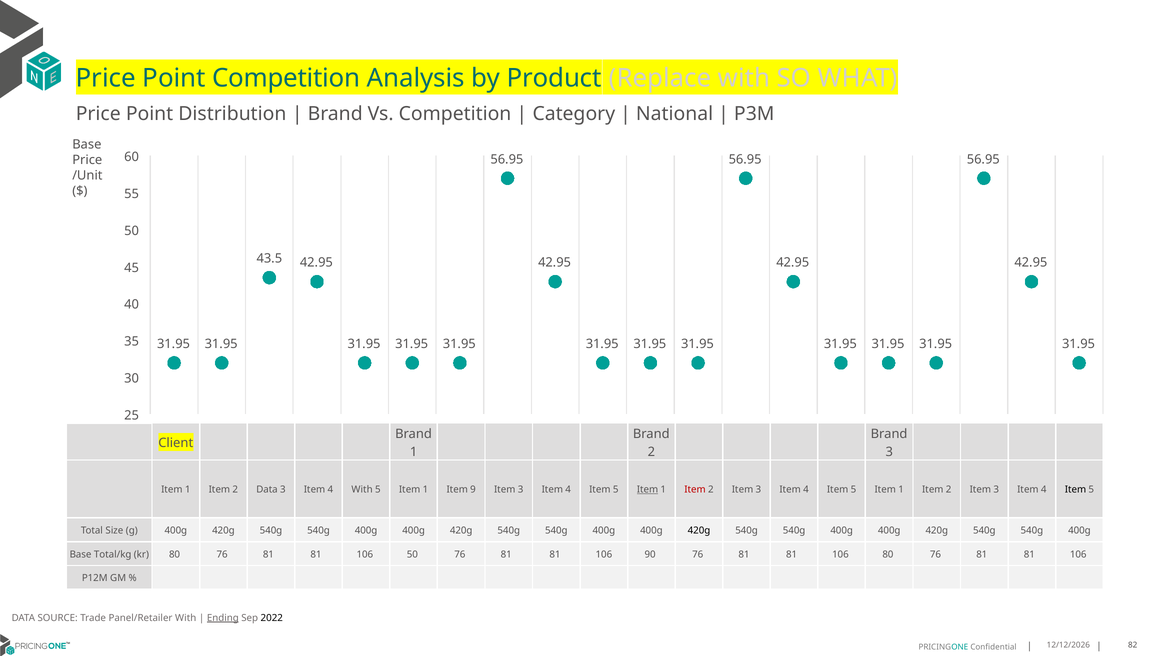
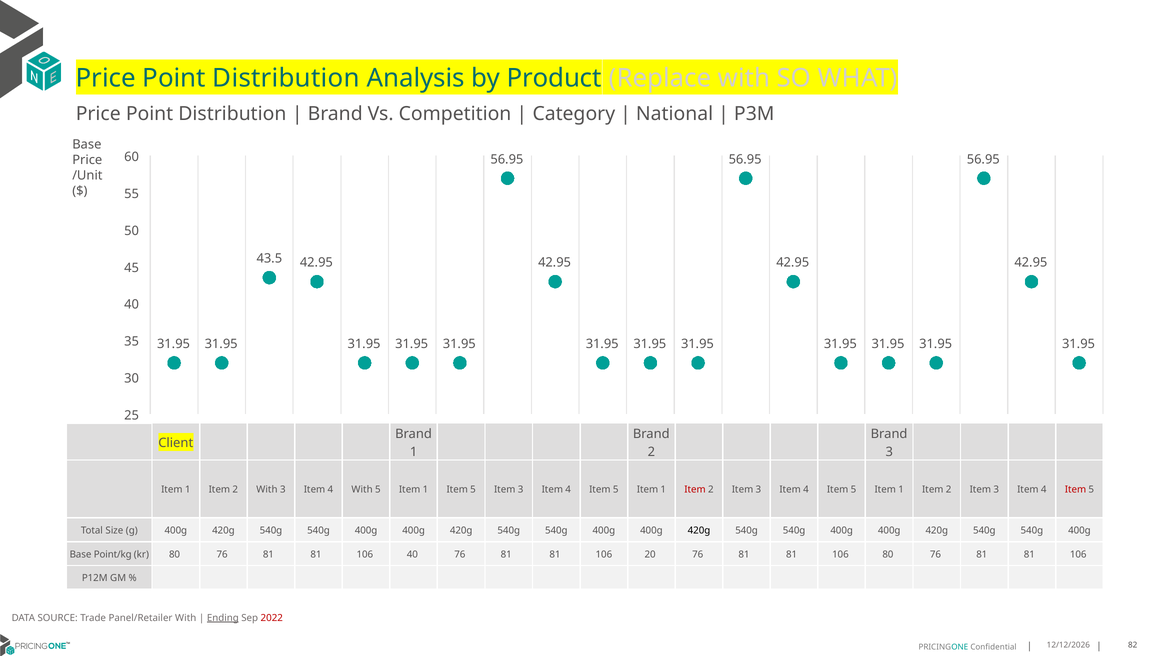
Competition: Competition -> Distribution (286, 78)
2 Data: Data -> With (267, 490)
1 Item 9: 9 -> 5 (473, 490)
Item underline: present -> none (647, 490)
Item colour: black -> red (1075, 490)
Total/kg: Total/kg -> Point/kg (113, 554)
106 50: 50 -> 40 (412, 554)
90: 90 -> 20 (650, 554)
2022 colour: black -> red (272, 618)
